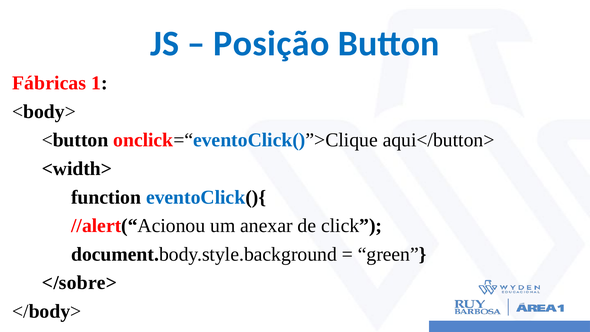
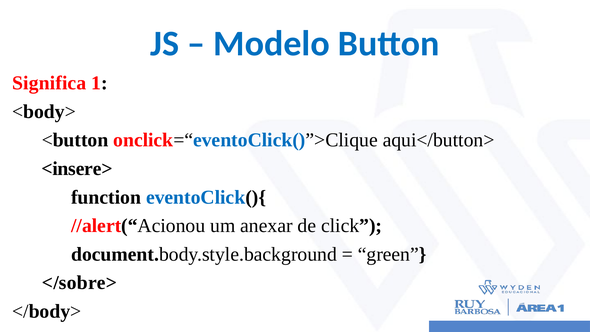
Posição: Posição -> Modelo (272, 43)
Fábricas: Fábricas -> Significa (49, 83)
<width>: <width> -> <insere> (77, 169)
